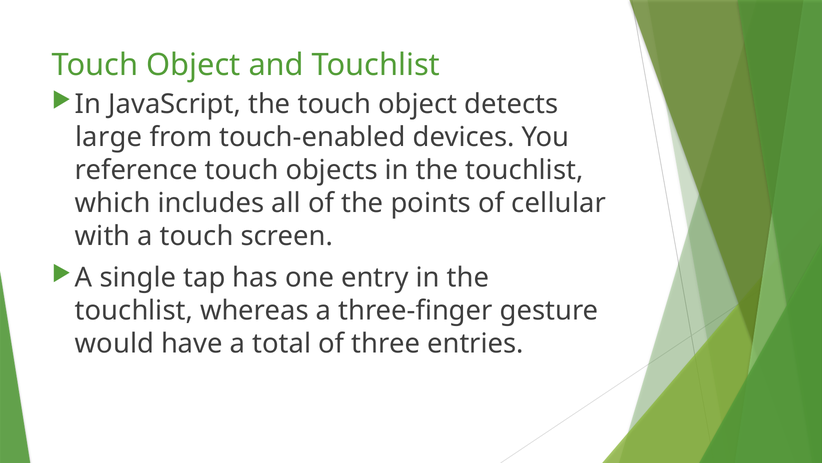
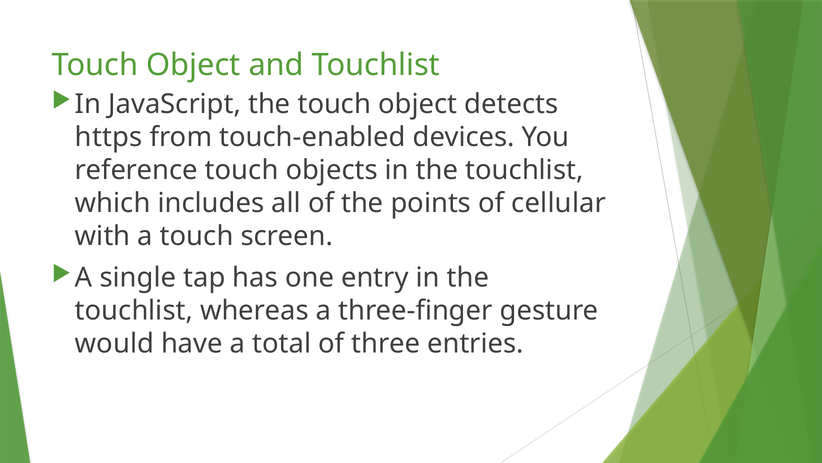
large: large -> https (109, 137)
